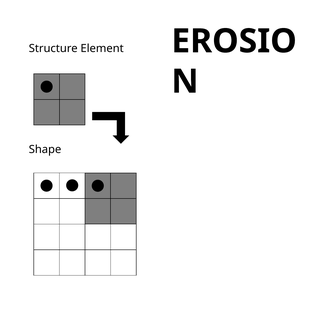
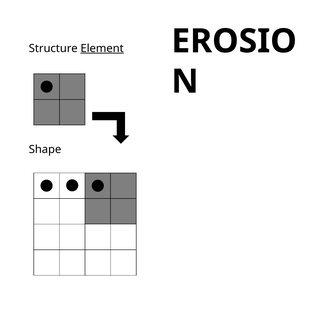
Element underline: none -> present (102, 48)
